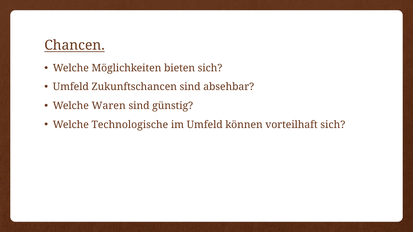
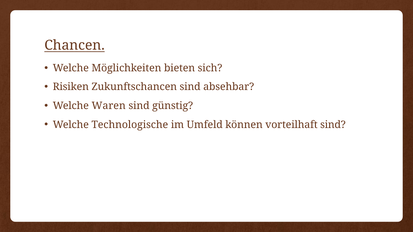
Umfeld: Umfeld -> Risiken (71, 87)
vorteilhaft sich: sich -> sind (333, 125)
